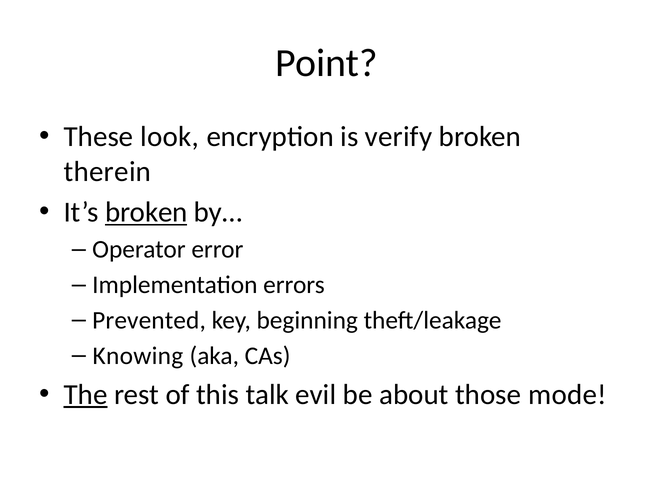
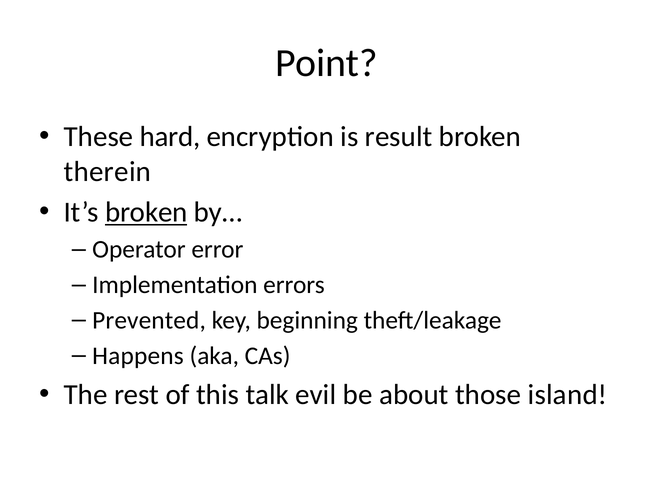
look: look -> hard (170, 137)
verify: verify -> result (399, 137)
Knowing: Knowing -> Happens (138, 357)
The underline: present -> none (86, 395)
mode: mode -> island (568, 395)
